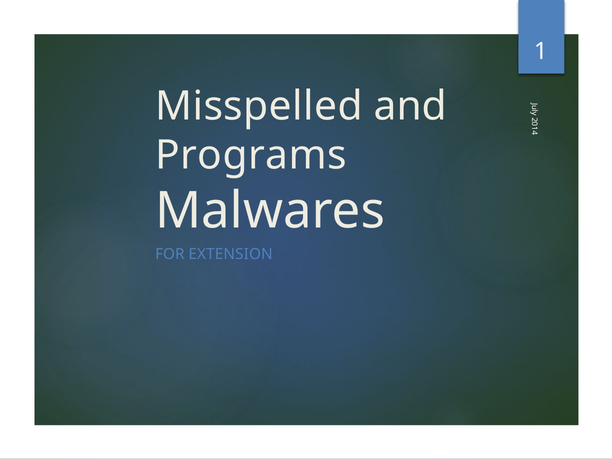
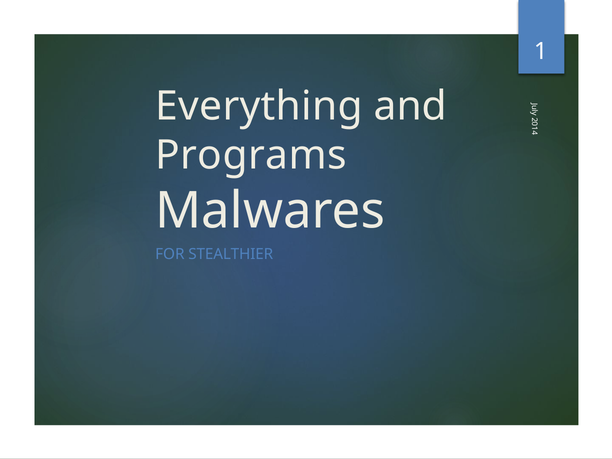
Misspelled: Misspelled -> Everything (259, 106)
EXTENSION: EXTENSION -> STEALTHIER (231, 254)
